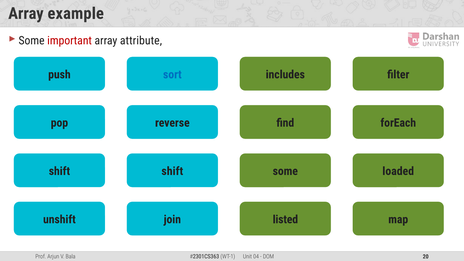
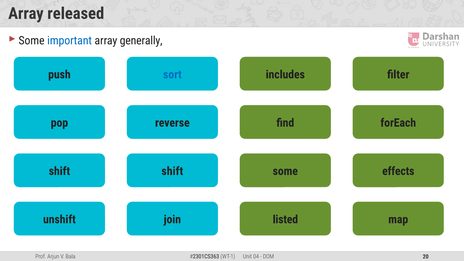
example: example -> released (76, 13)
important colour: red -> blue (70, 41)
attribute: attribute -> generally (141, 41)
loaded: loaded -> effects (398, 171)
